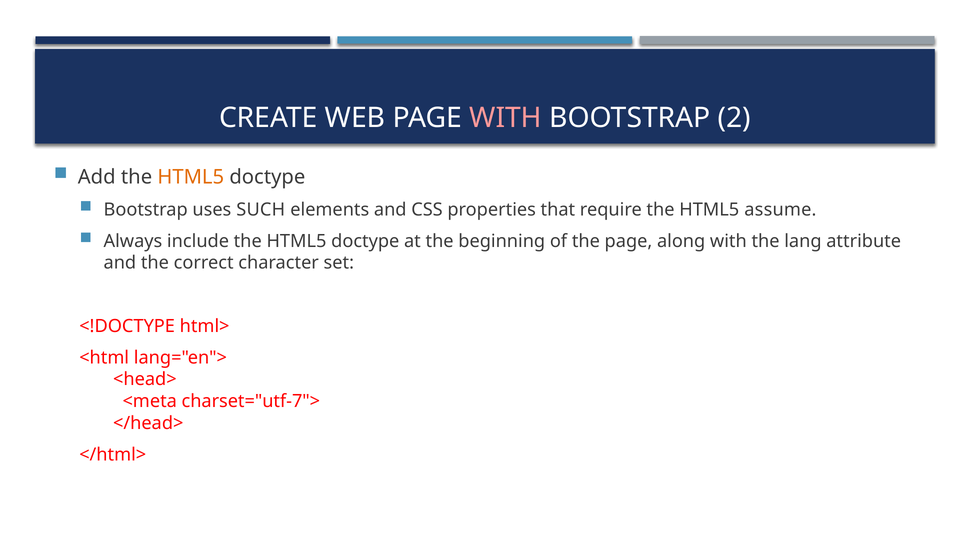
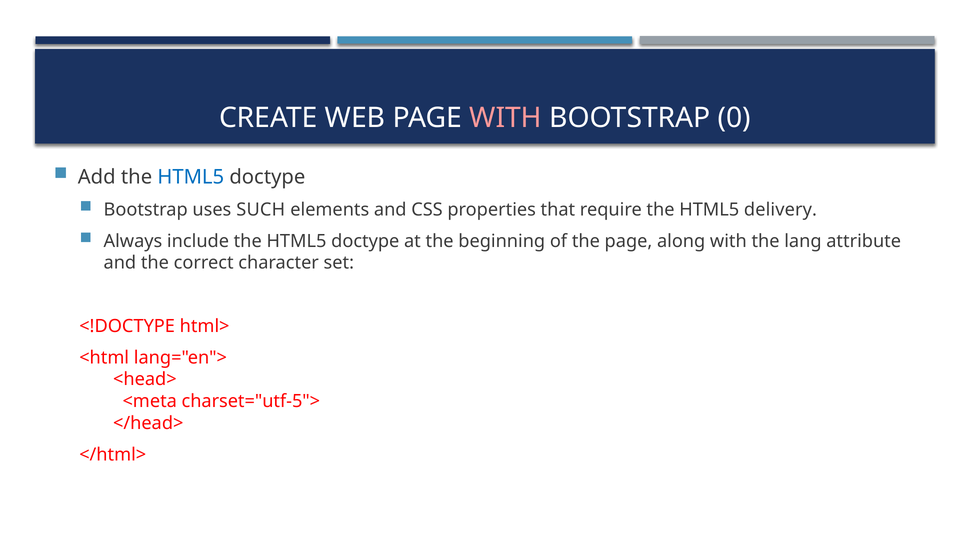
2: 2 -> 0 (734, 118)
HTML5 colour: orange -> blue (191, 177)
assume: assume -> delivery (780, 209)
charset="utf-7">: charset="utf-7"> -> charset="utf-5"> (251, 401)
